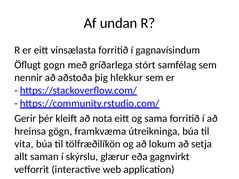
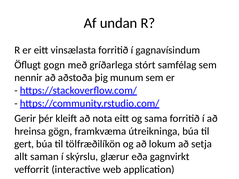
hlekkur: hlekkur -> munum (127, 78)
vita: vita -> gert (24, 144)
